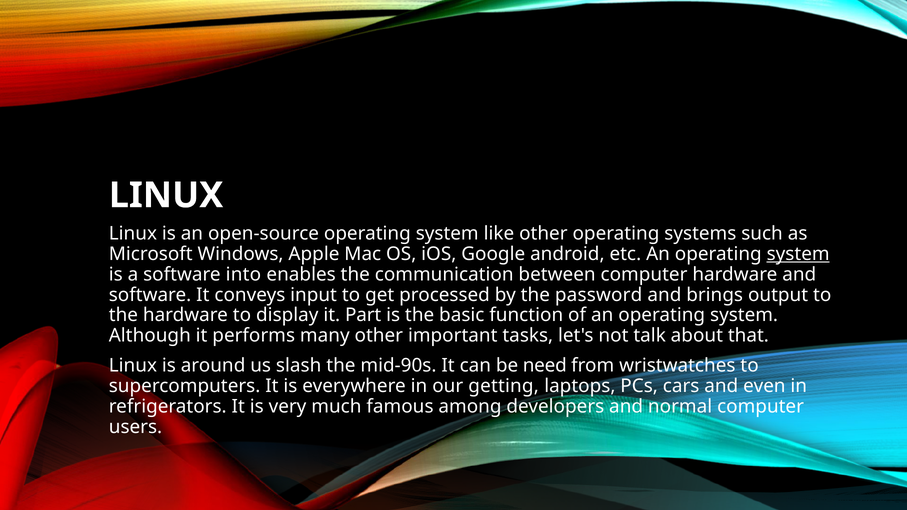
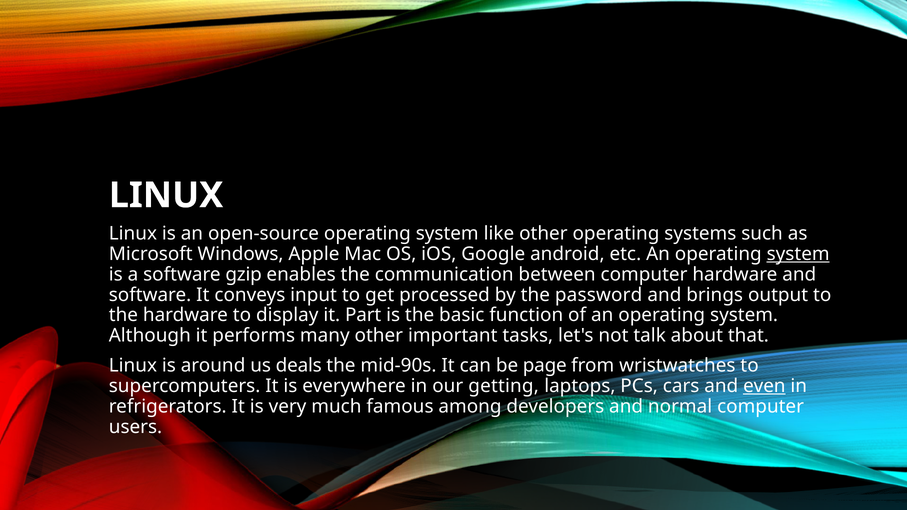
into: into -> gzip (244, 274)
slash: slash -> deals (299, 366)
need: need -> page (545, 366)
even underline: none -> present (764, 386)
